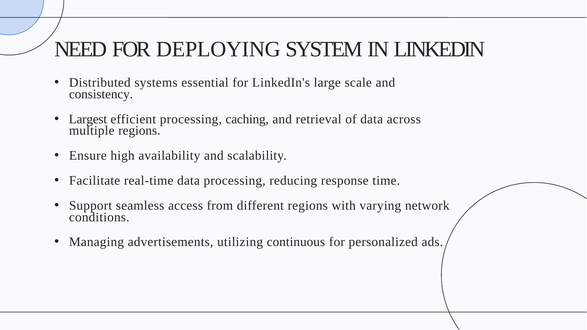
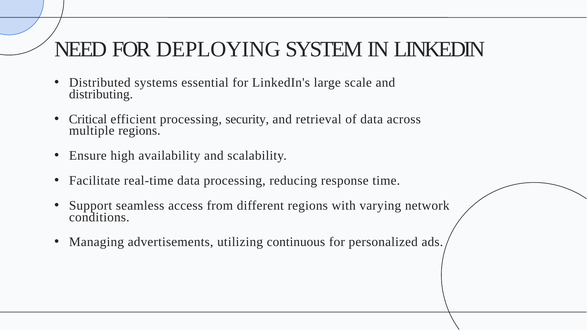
consistency: consistency -> distributing (101, 94)
Largest: Largest -> Critical (88, 119)
caching: caching -> security (247, 119)
